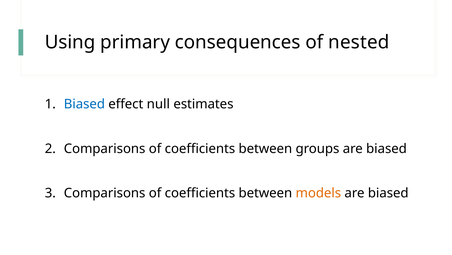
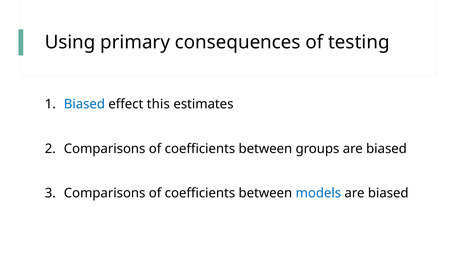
nested: nested -> testing (359, 42)
null: null -> this (158, 104)
models colour: orange -> blue (318, 192)
